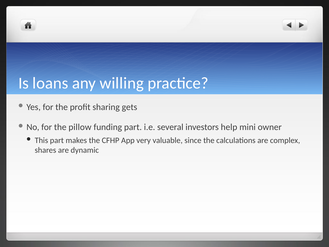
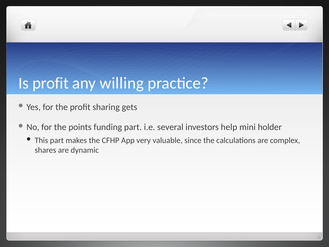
Is loans: loans -> profit (51, 83)
pillow: pillow -> points (80, 127)
owner: owner -> holder (270, 127)
